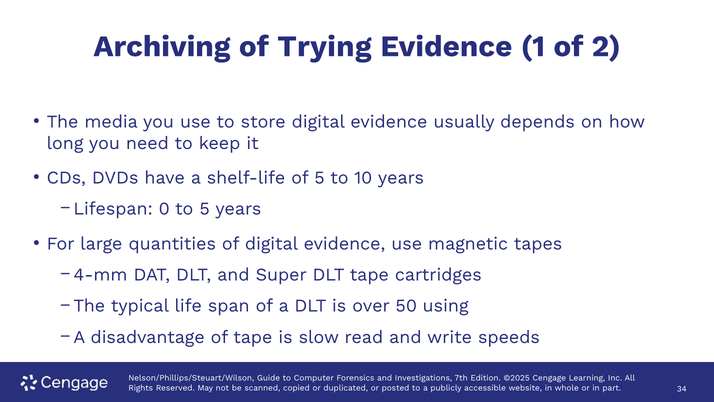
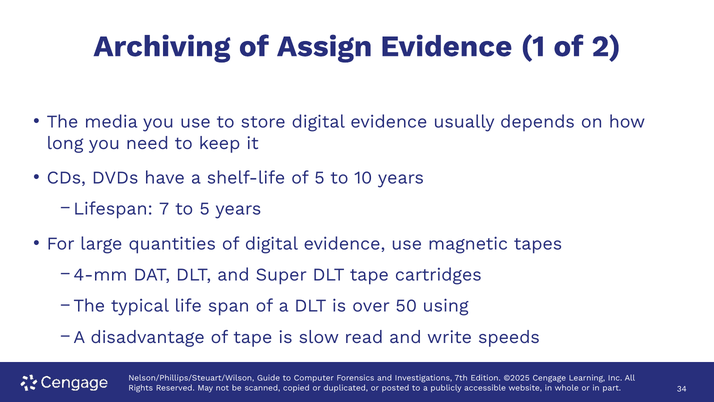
Trying: Trying -> Assign (325, 46)
0: 0 -> 7 (164, 209)
